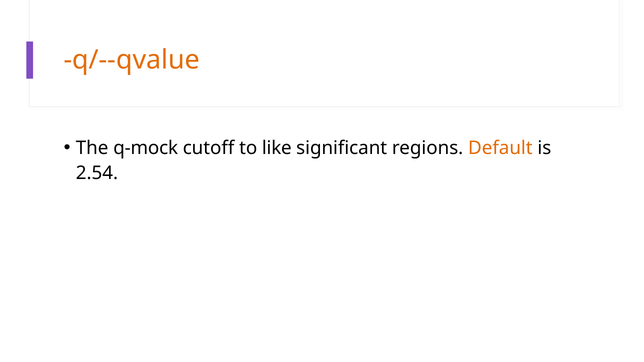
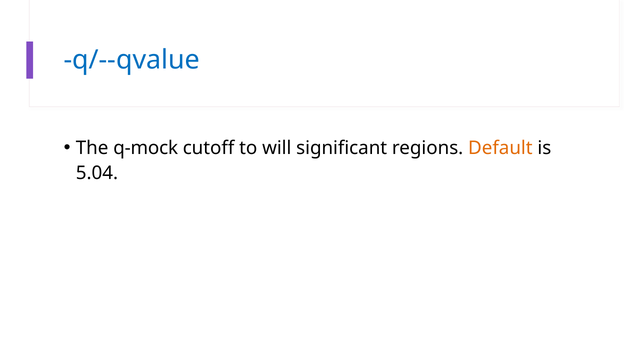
q/--qvalue colour: orange -> blue (132, 60)
like: like -> will (277, 148)
2.54: 2.54 -> 5.04 (97, 173)
